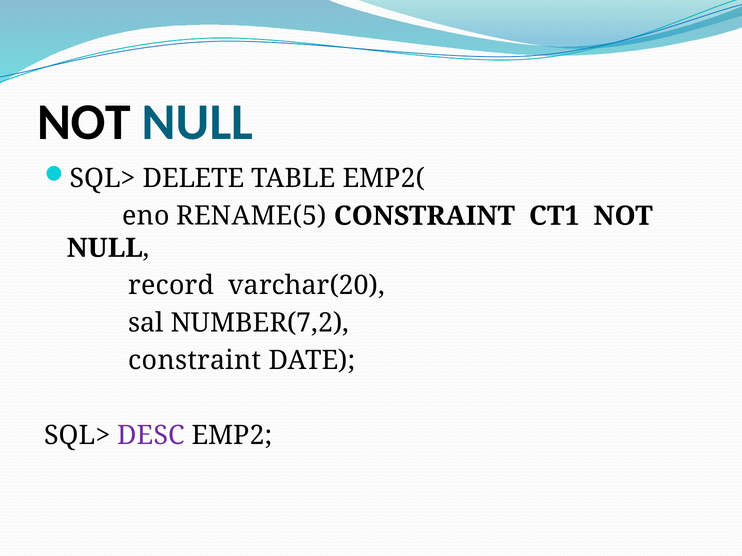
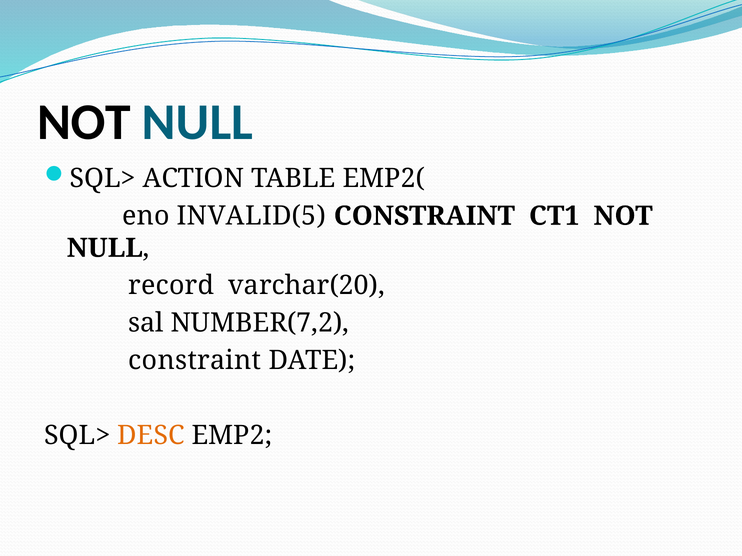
DELETE: DELETE -> ACTION (193, 179)
RENAME(5: RENAME(5 -> INVALID(5 (251, 216)
DESC colour: purple -> orange (151, 436)
